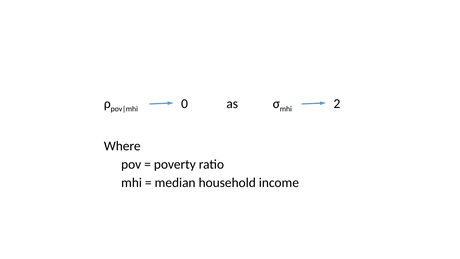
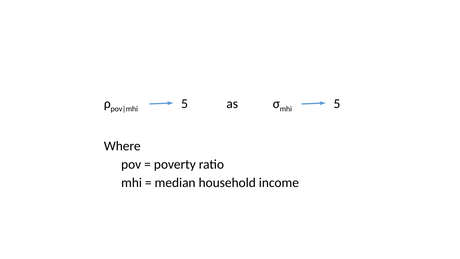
0: 0 -> 5 (185, 104)
mhi 2: 2 -> 5 (337, 104)
